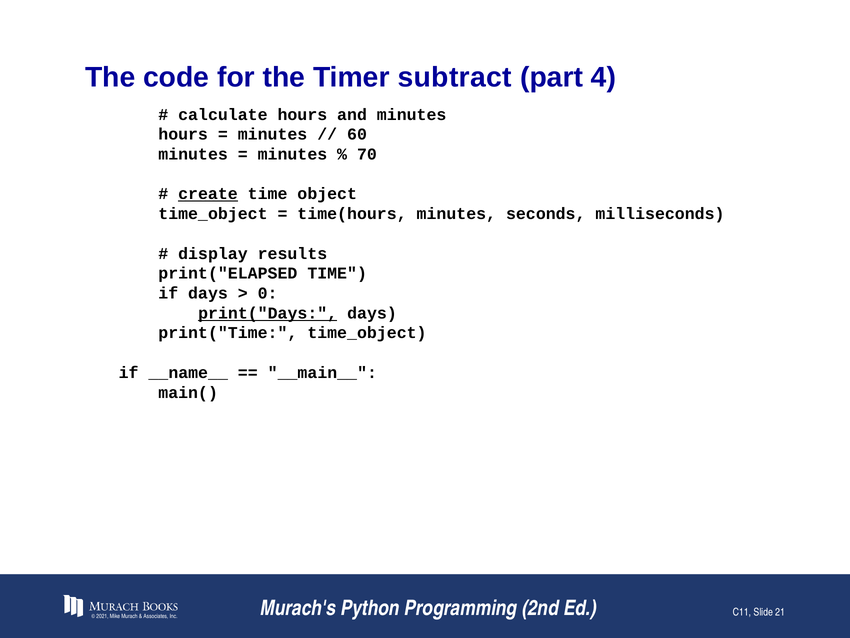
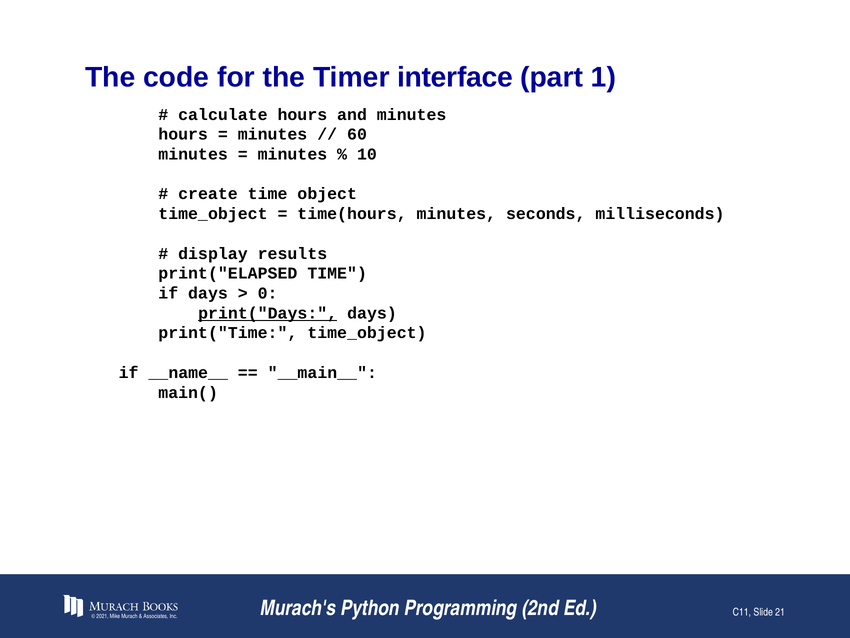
subtract: subtract -> interface (455, 77)
4: 4 -> 1 (603, 77)
70: 70 -> 10 (367, 154)
create underline: present -> none (208, 194)
